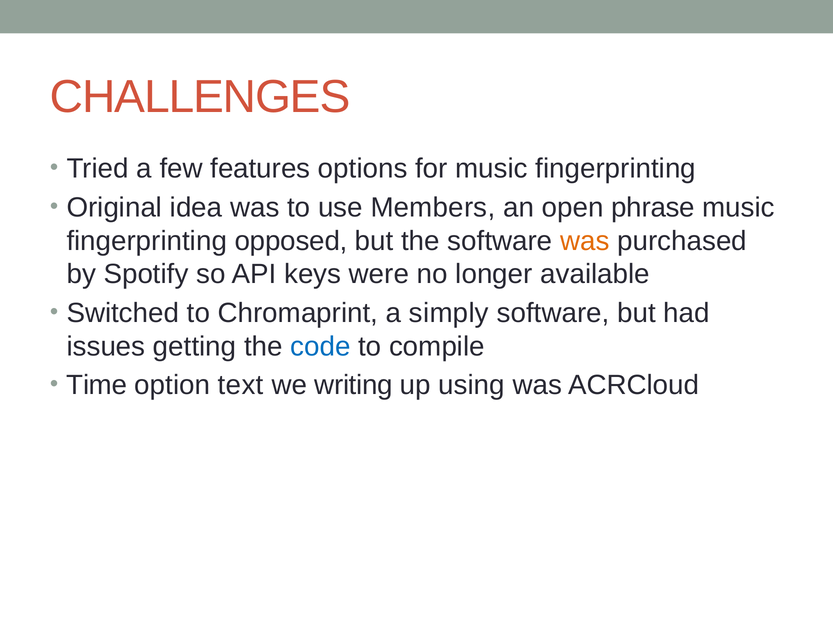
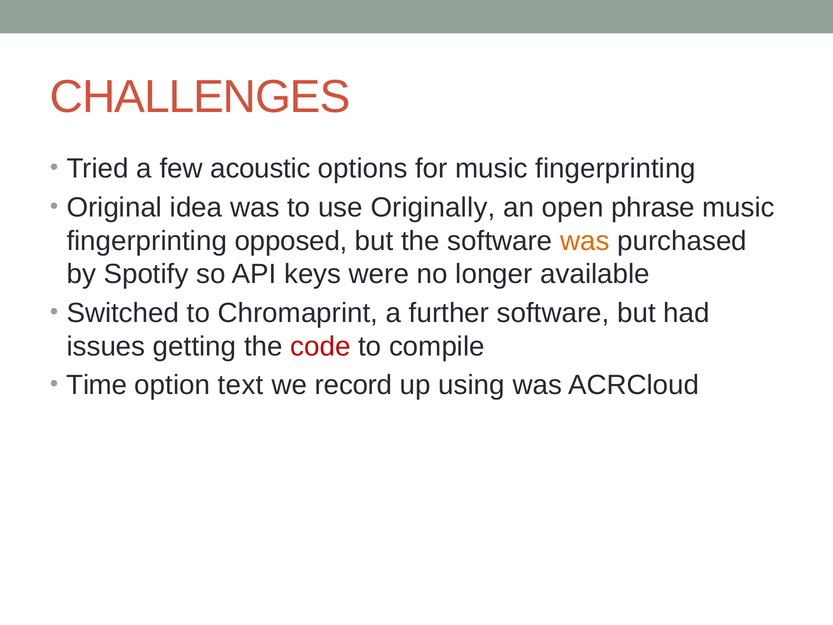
features: features -> acoustic (260, 169)
Members: Members -> Originally (433, 207)
simply: simply -> further (449, 313)
code colour: blue -> red (320, 346)
writing: writing -> record (354, 385)
